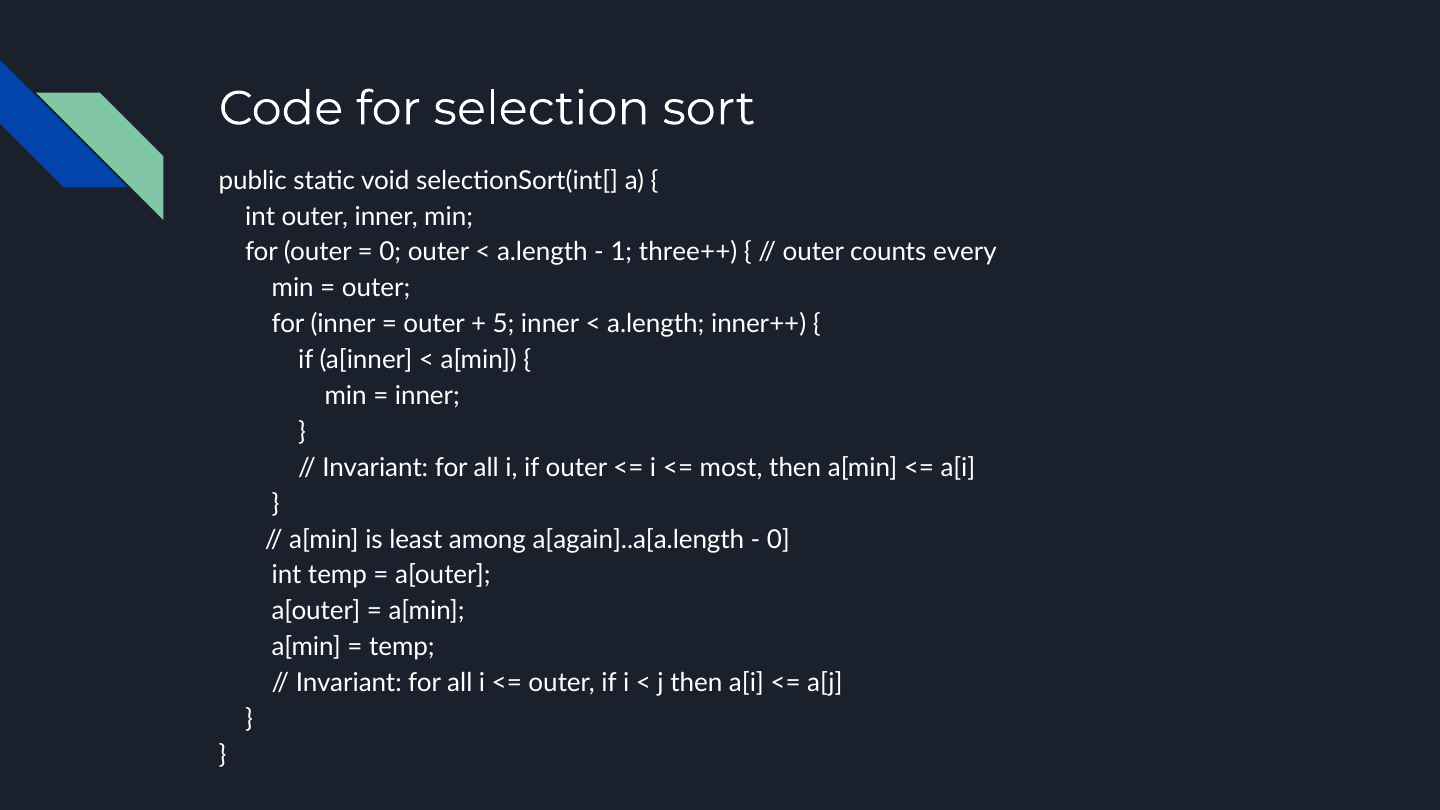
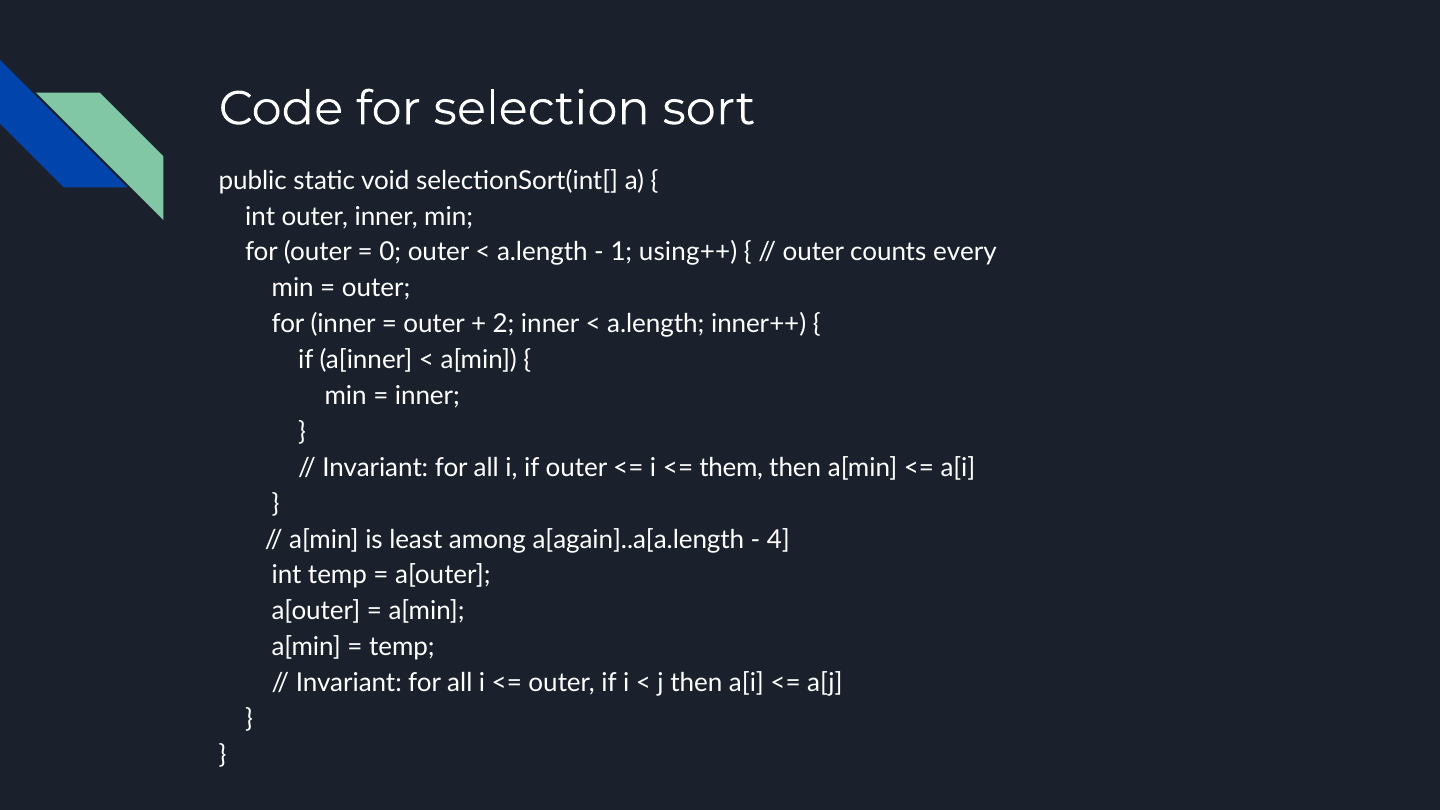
three++: three++ -> using++ (688, 252)
5: 5 -> 2 (504, 324)
most: most -> them (731, 468)
0: 0 -> 4 (778, 539)
